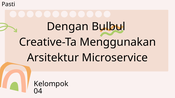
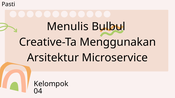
Dengan: Dengan -> Menulis (68, 27)
